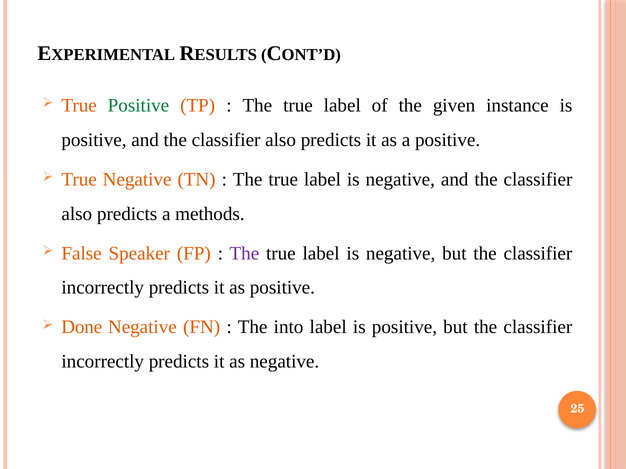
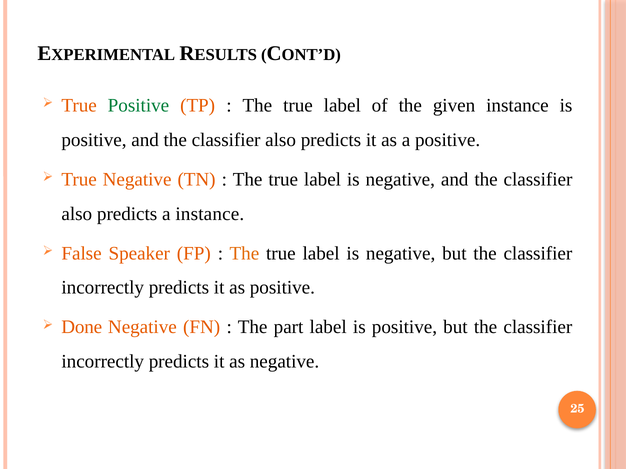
a methods: methods -> instance (210, 214)
The colour: purple -> orange (244, 254)
into: into -> part (289, 328)
